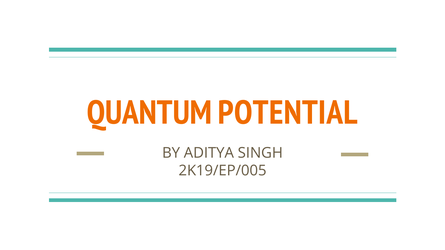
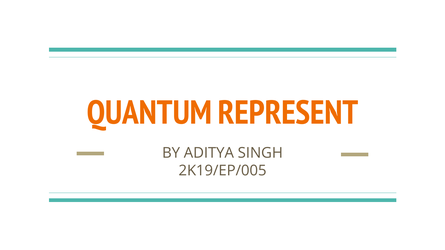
POTENTIAL: POTENTIAL -> REPRESENT (288, 113)
